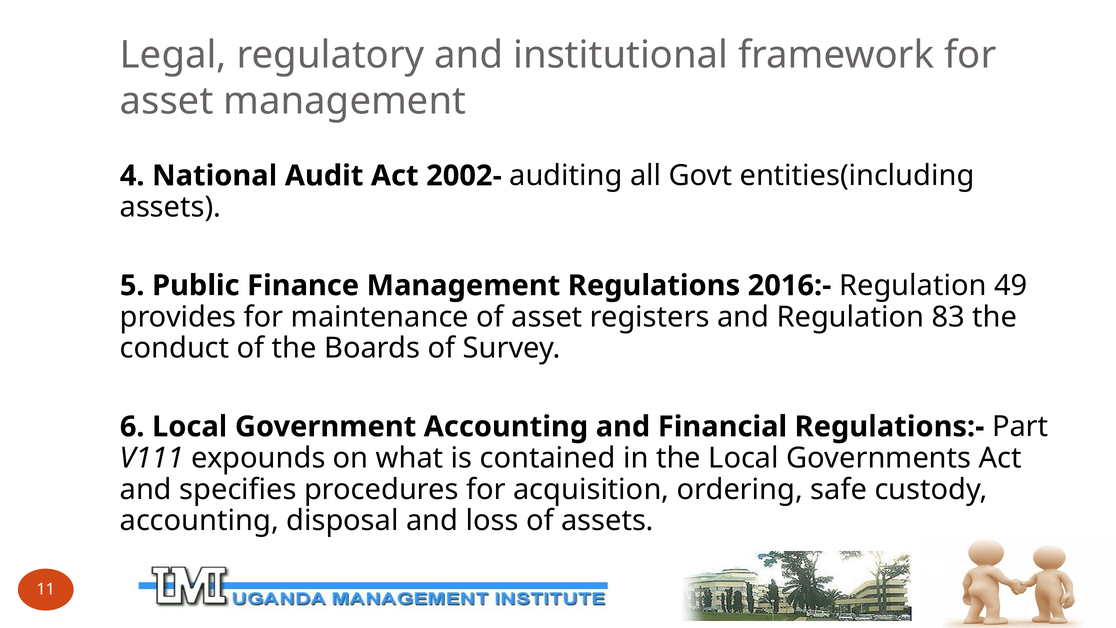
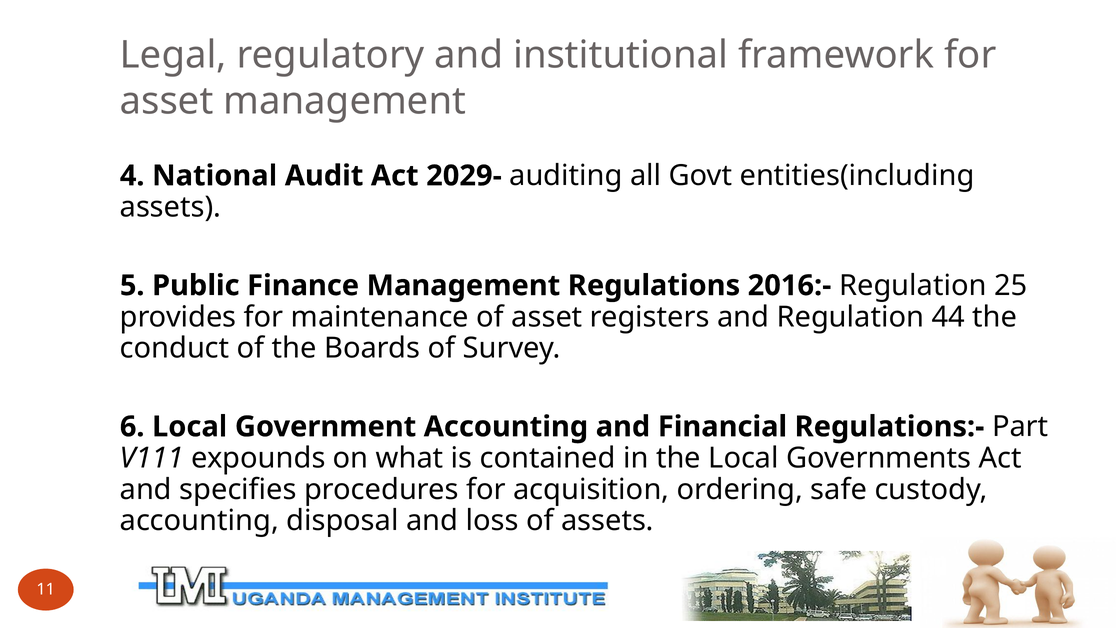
2002-: 2002- -> 2029- (464, 176)
49: 49 -> 25 (1011, 285)
83: 83 -> 44 (948, 317)
